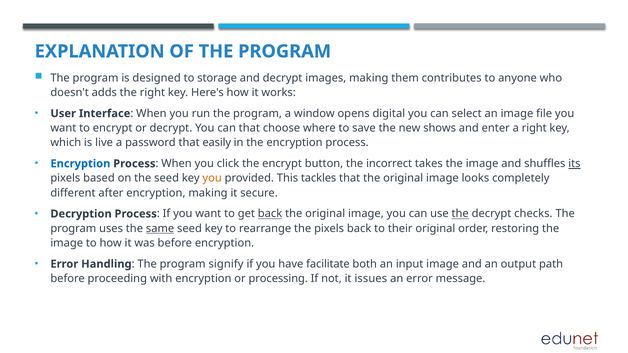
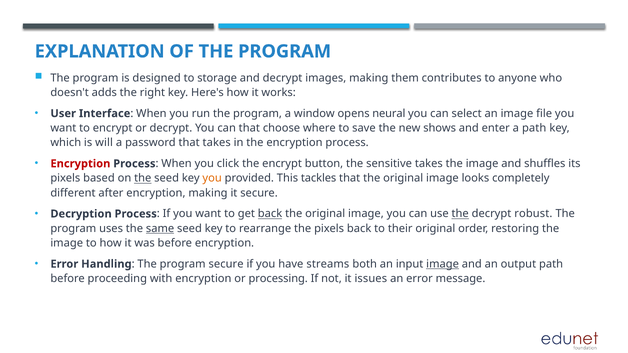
digital: digital -> neural (389, 114)
a right: right -> path (534, 128)
live: live -> will (104, 143)
that easily: easily -> takes (217, 143)
Encryption colour: blue -> red (80, 164)
incorrect: incorrect -> sensitive (389, 164)
its underline: present -> none (574, 164)
the underline: none -> present (143, 178)
checks: checks -> robust (533, 214)
program signify: signify -> secure (226, 264)
facilitate: facilitate -> streams (328, 264)
image underline: none -> present (443, 264)
